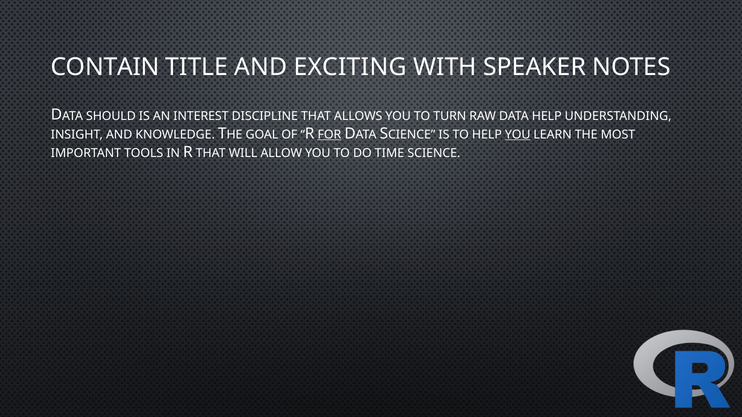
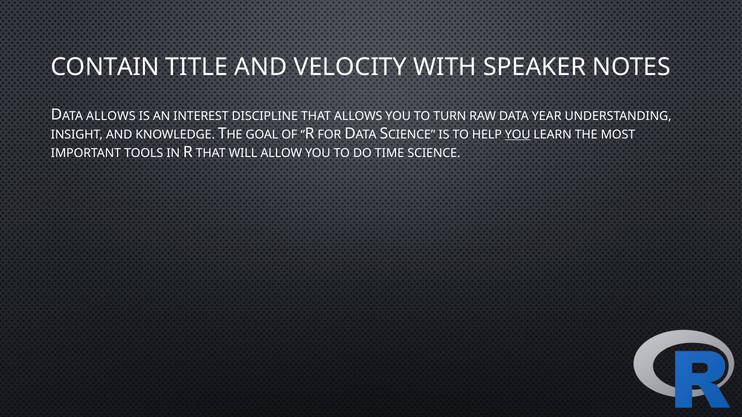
EXCITING: EXCITING -> VELOCITY (350, 67)
SHOULD: SHOULD -> ALLOWS (111, 116)
DATA HELP: HELP -> YEAR (547, 116)
FOR underline: present -> none (329, 135)
